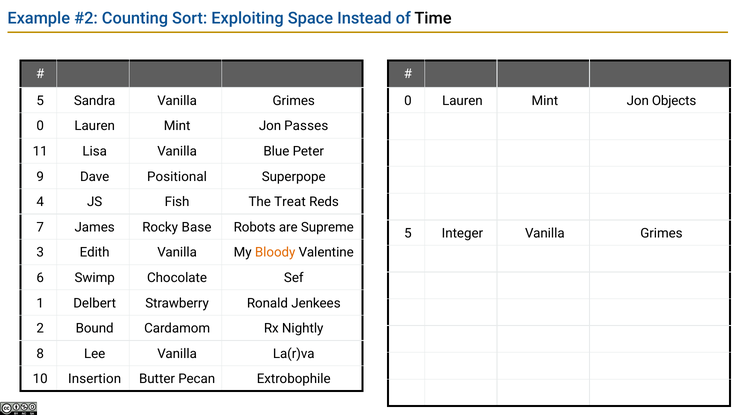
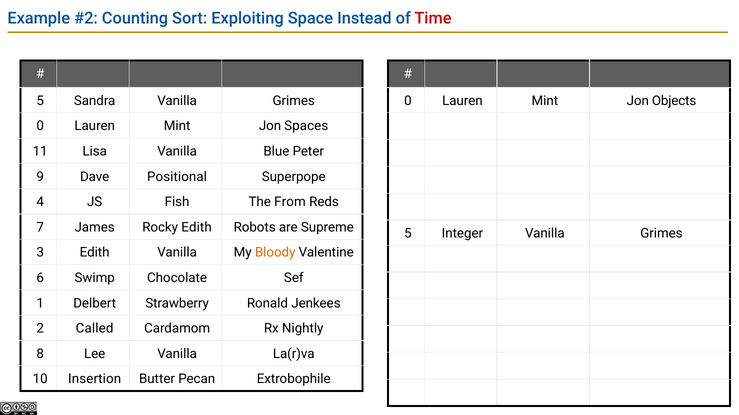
Time colour: black -> red (433, 18)
Passes: Passes -> Spaces (306, 126)
Treat: Treat -> From (290, 202)
Rocky Base: Base -> Edith (197, 228)
Bound: Bound -> Called (95, 329)
